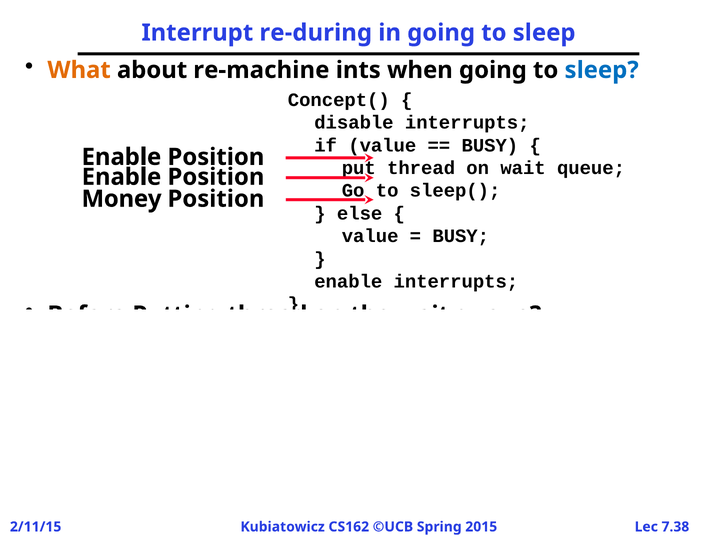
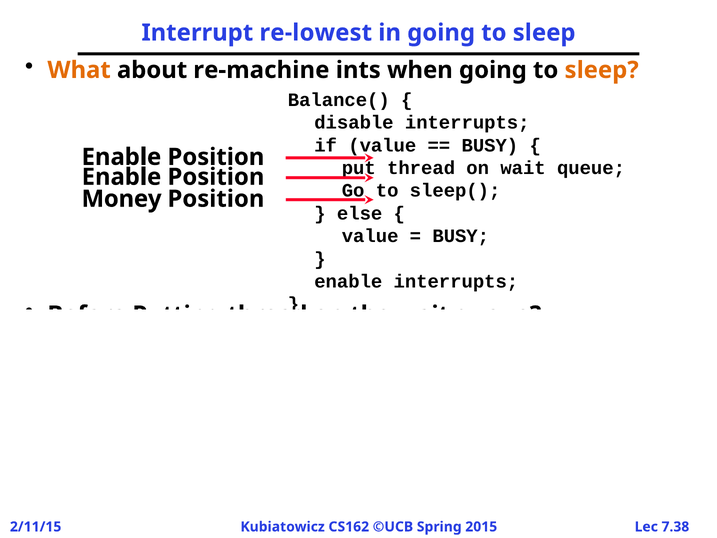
re-during: re-during -> re-lowest (316, 33)
sleep colour: blue -> orange (602, 70)
Concept(: Concept( -> Balance( (339, 100)
